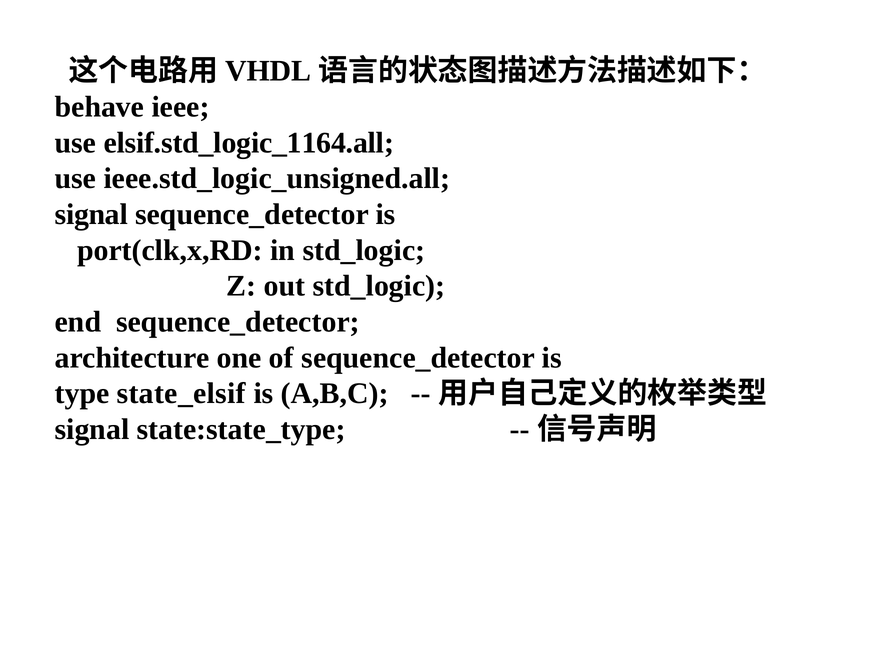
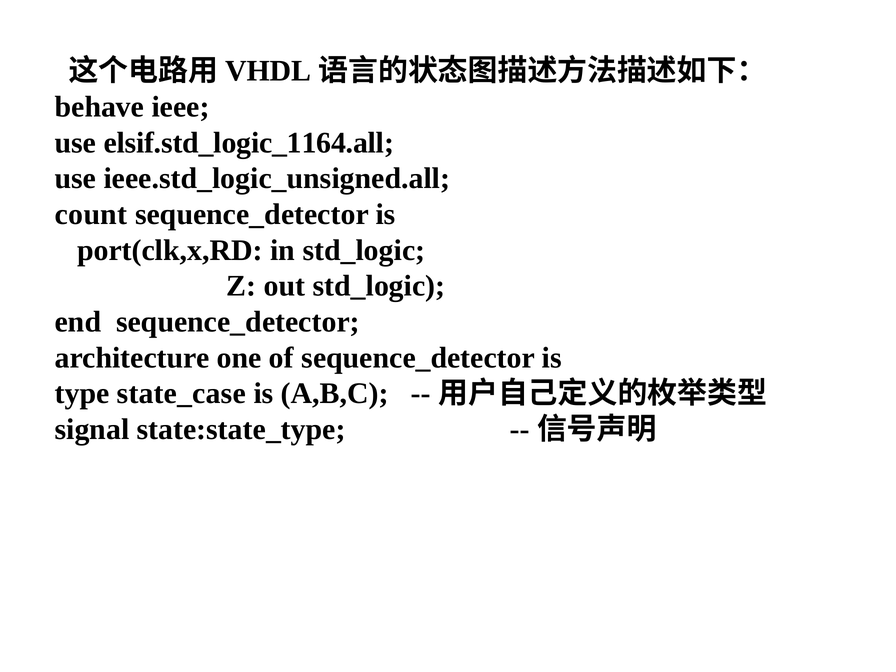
signal: signal -> count (91, 214)
state_elsif: state_elsif -> state_case (181, 394)
